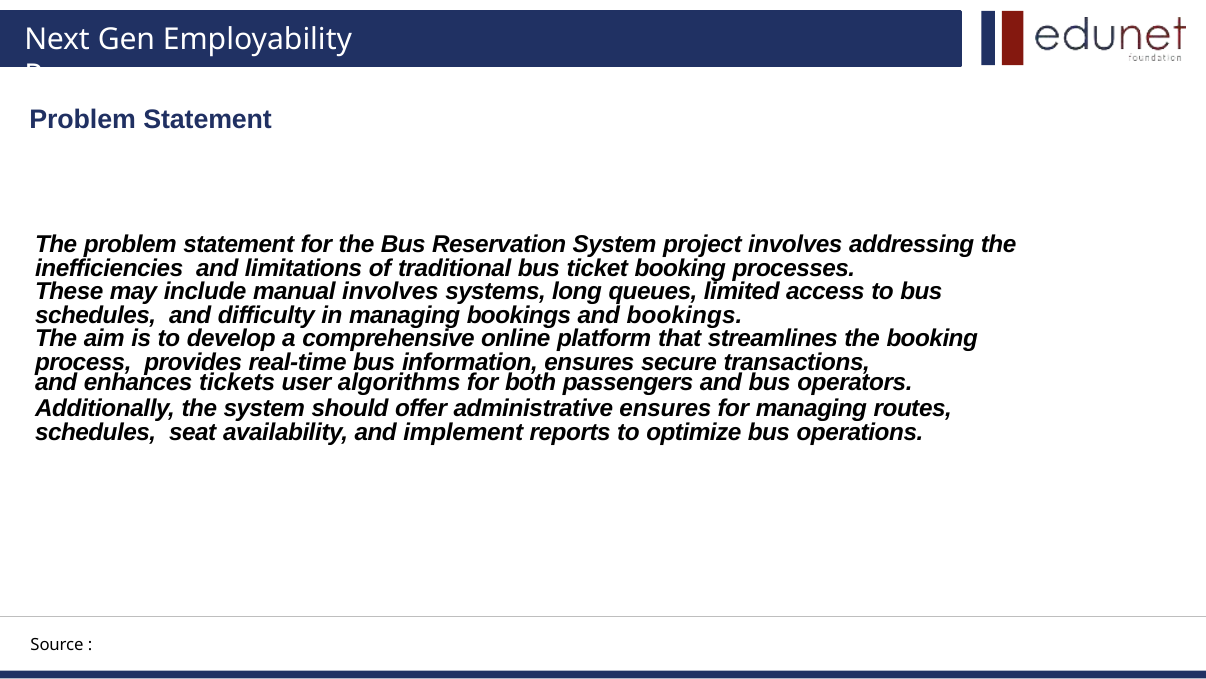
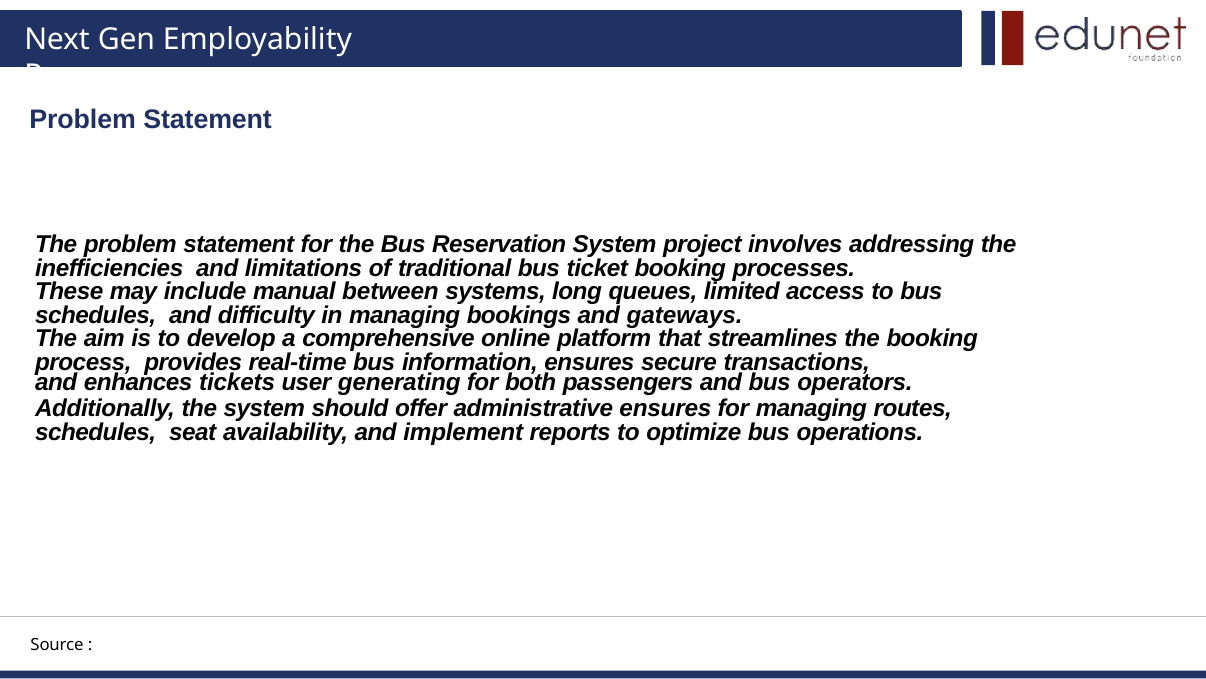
manual involves: involves -> between (390, 292)
and bookings: bookings -> gateways (685, 315)
algorithms: algorithms -> generating (399, 383)
